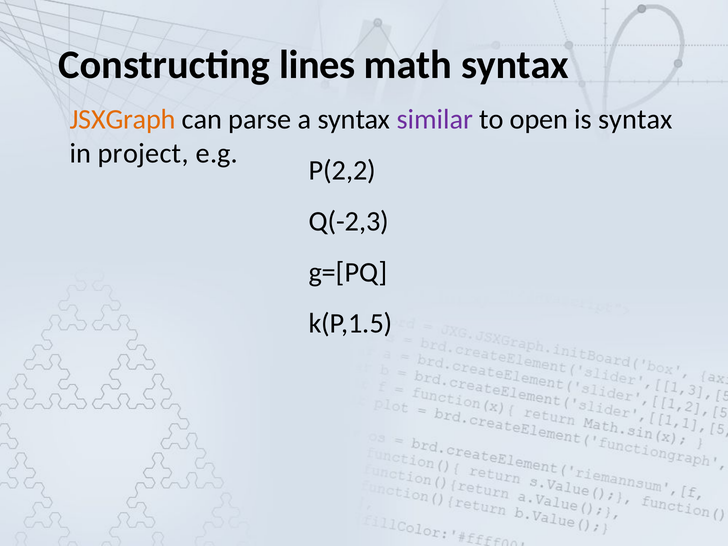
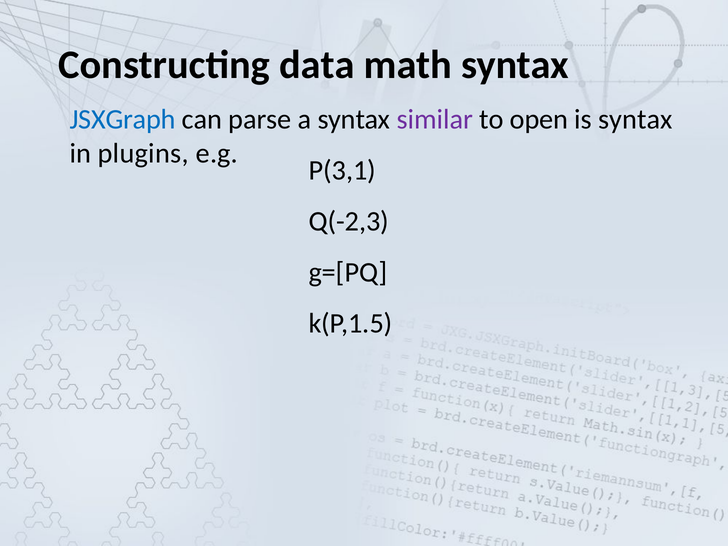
lines: lines -> data (317, 65)
JSXGraph colour: orange -> blue (123, 119)
project: project -> plugins (143, 153)
P(2,2: P(2,2 -> P(3,1 (342, 170)
